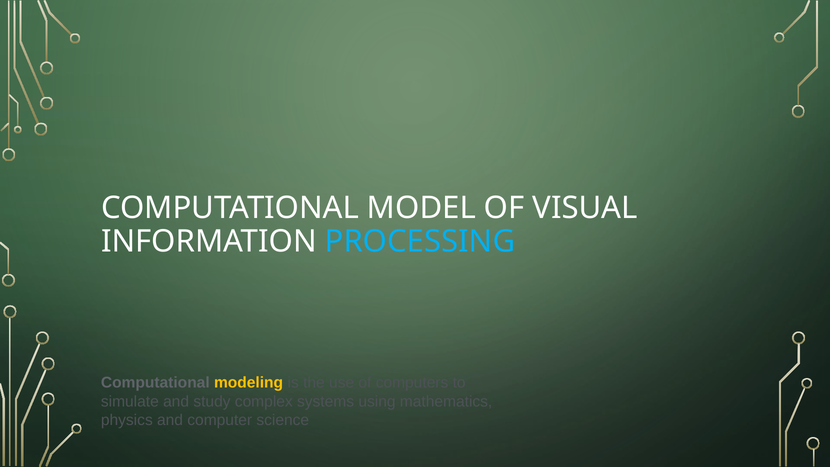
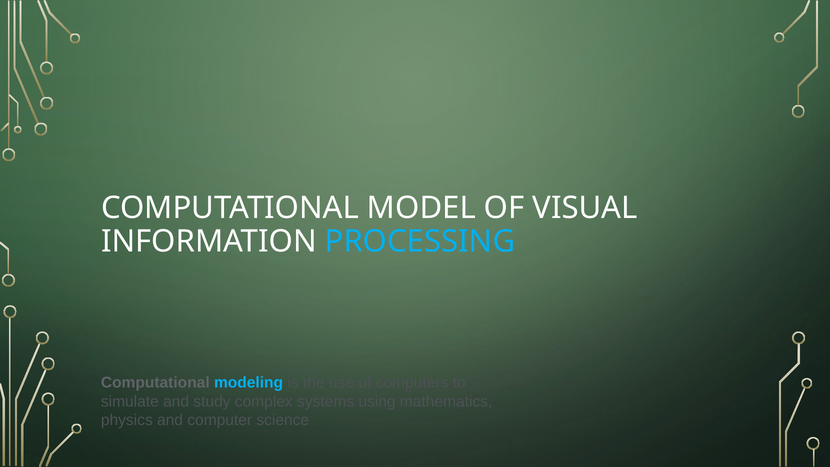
modeling colour: yellow -> light blue (249, 383)
